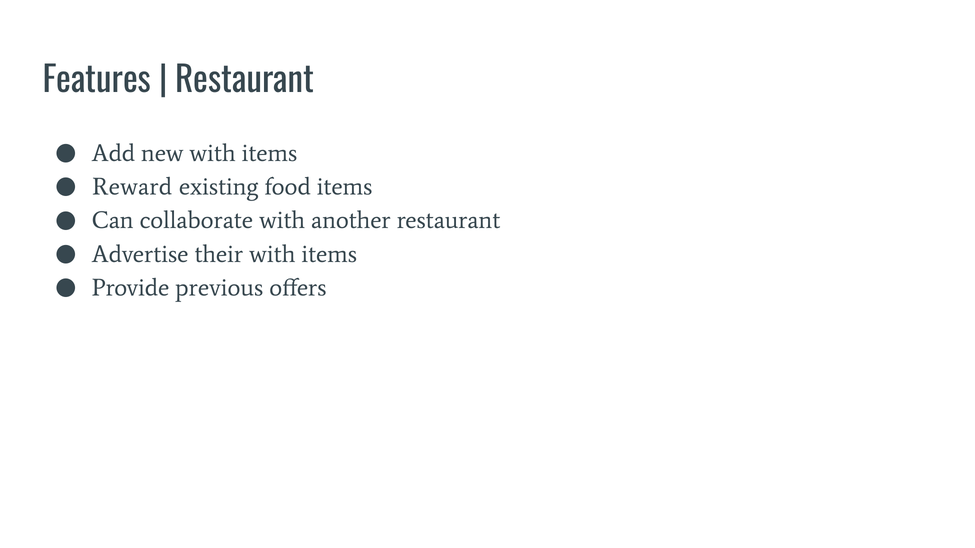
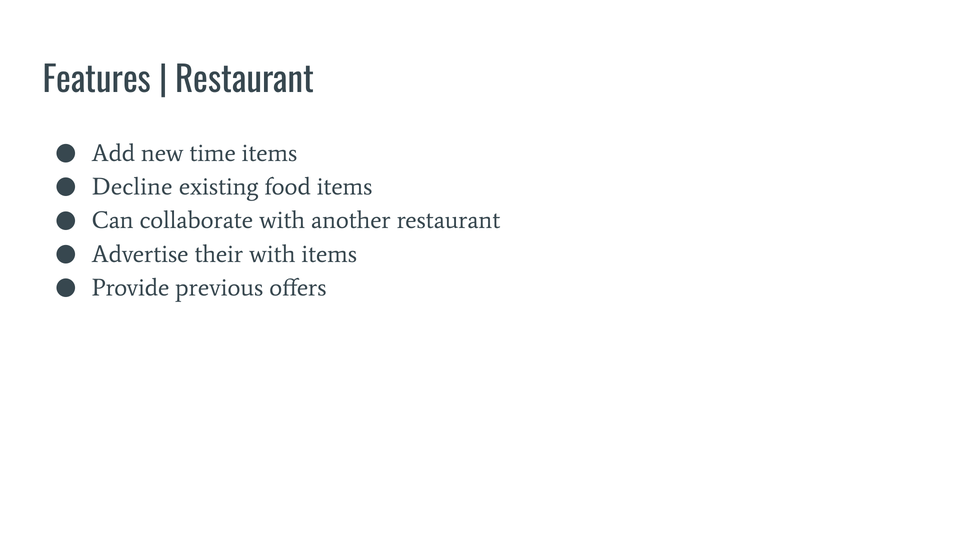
new with: with -> time (213, 153)
Reward: Reward -> Decline (132, 187)
